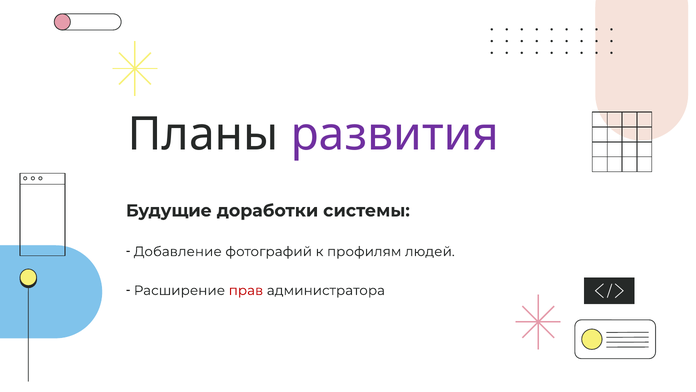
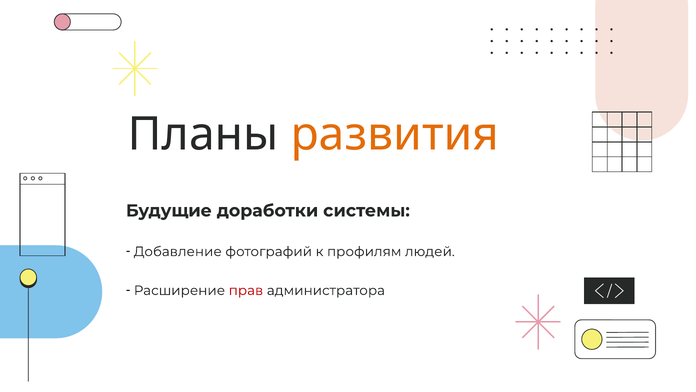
развития colour: purple -> orange (395, 134)
